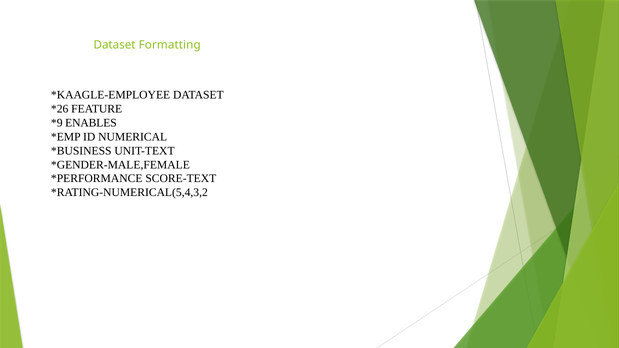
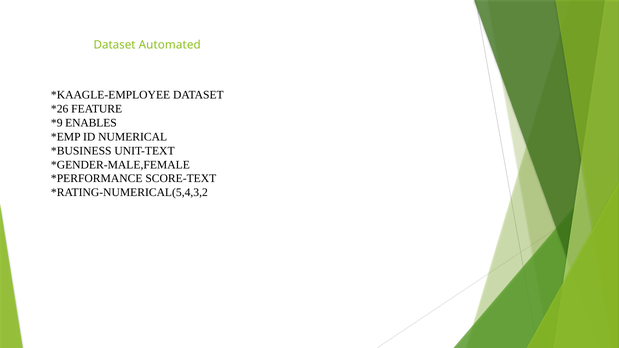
Formatting: Formatting -> Automated (170, 45)
